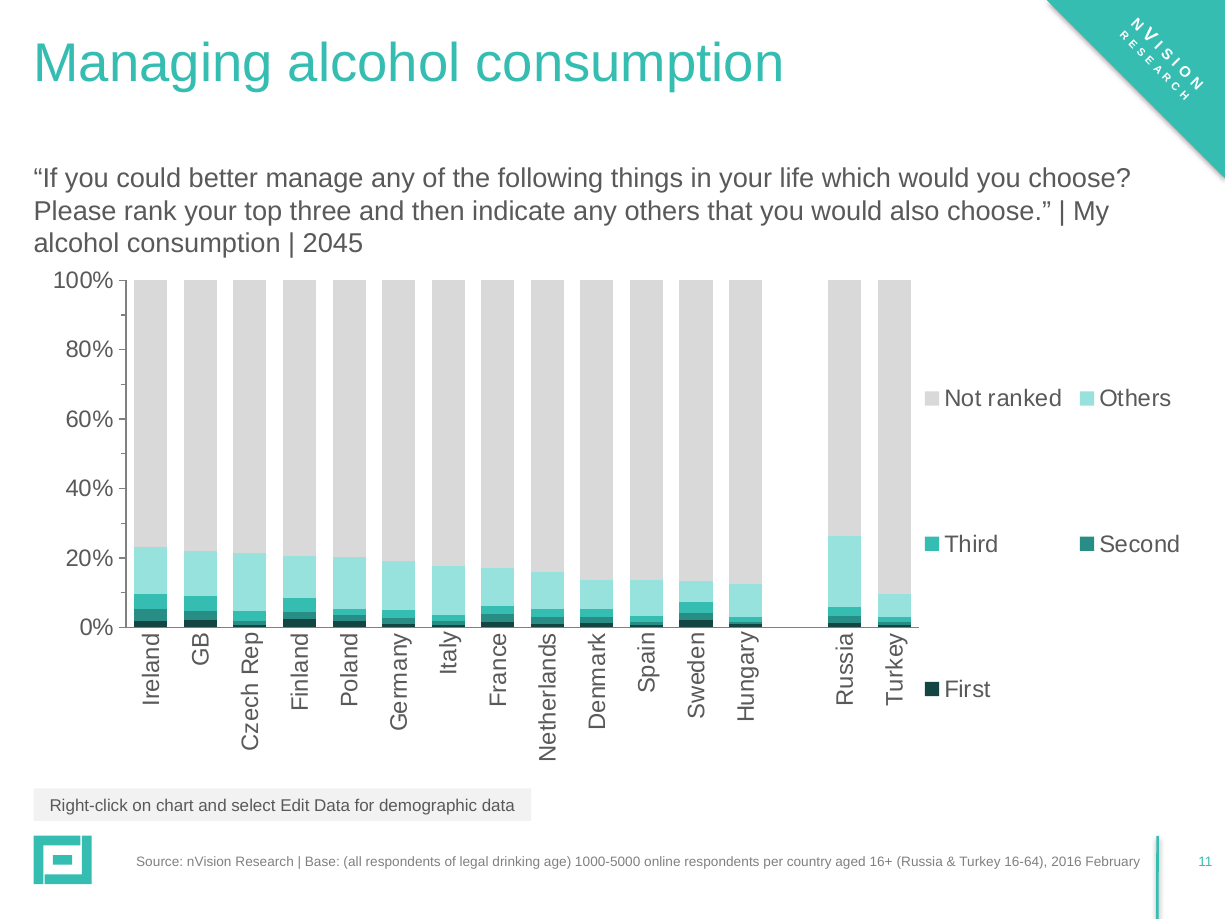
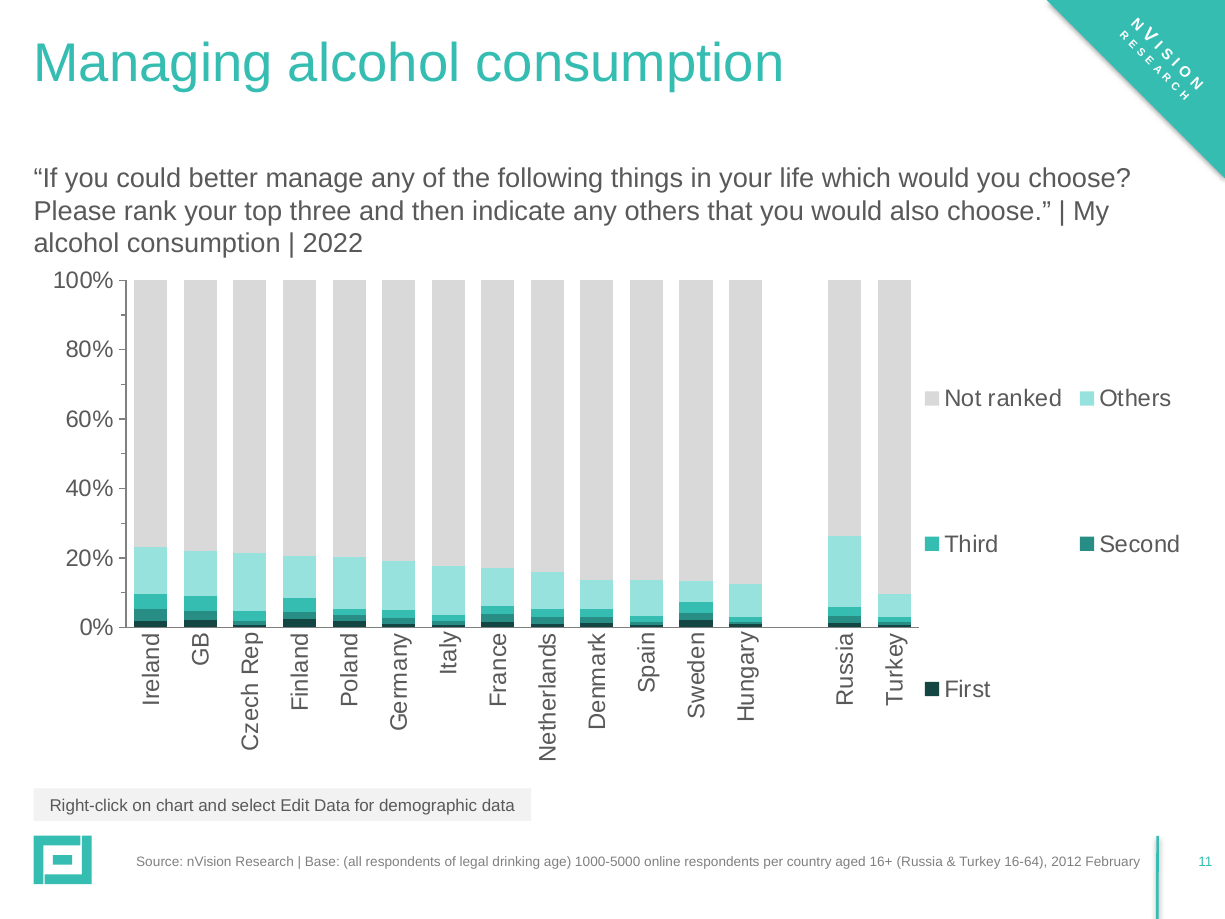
2045: 2045 -> 2022 (333, 244)
2016: 2016 -> 2012 (1067, 862)
